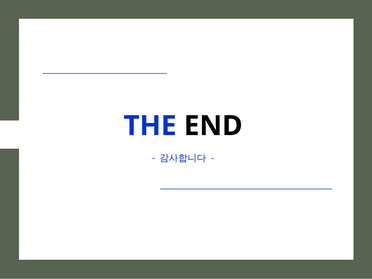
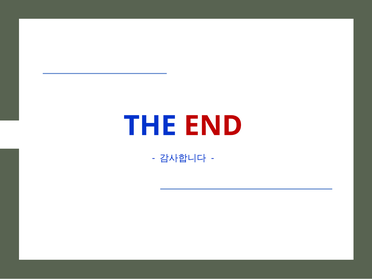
END colour: black -> red (213, 126)
